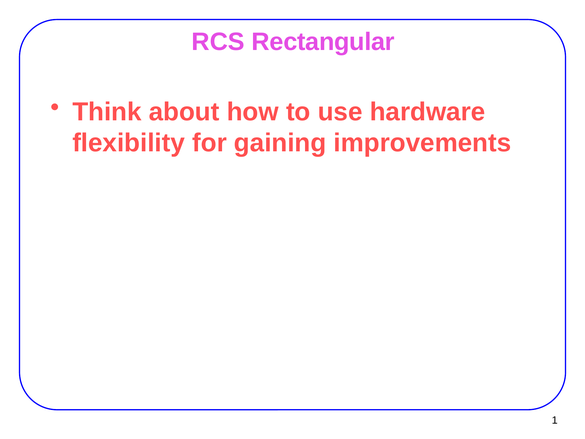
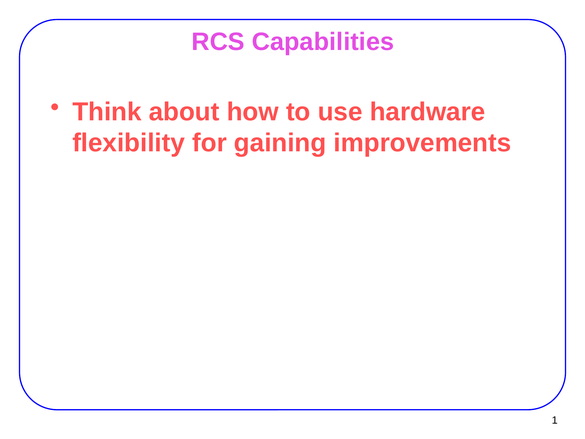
Rectangular: Rectangular -> Capabilities (323, 42)
